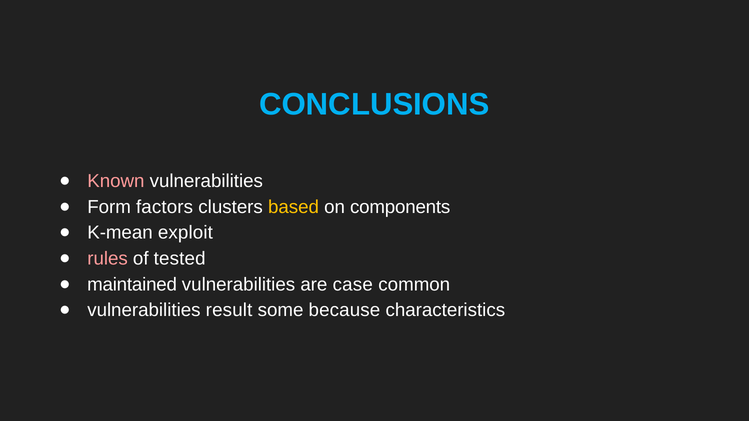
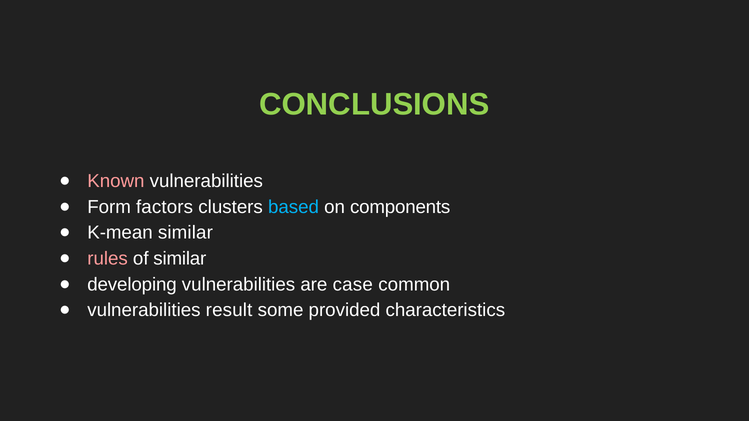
CONCLUSIONS colour: light blue -> light green (374, 105)
based colour: yellow -> light blue (294, 207)
K-mean exploit: exploit -> similar (185, 233)
of tested: tested -> similar (180, 259)
maintained: maintained -> developing (132, 285)
because: because -> provided (344, 310)
